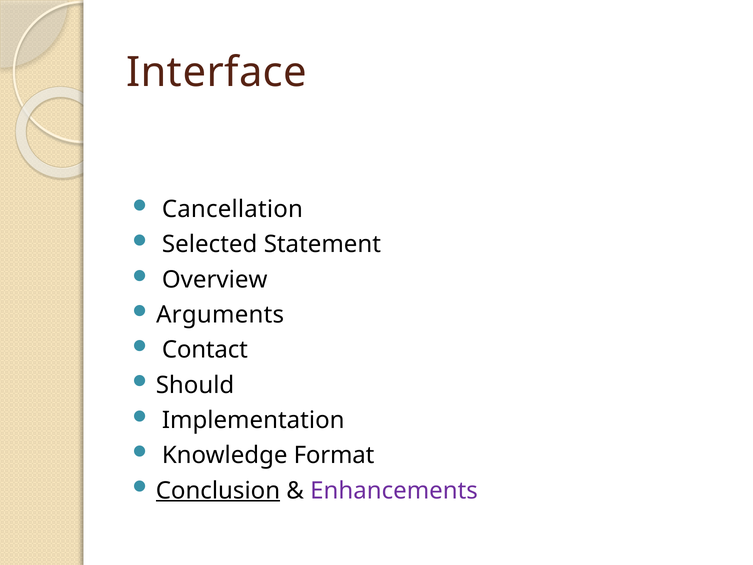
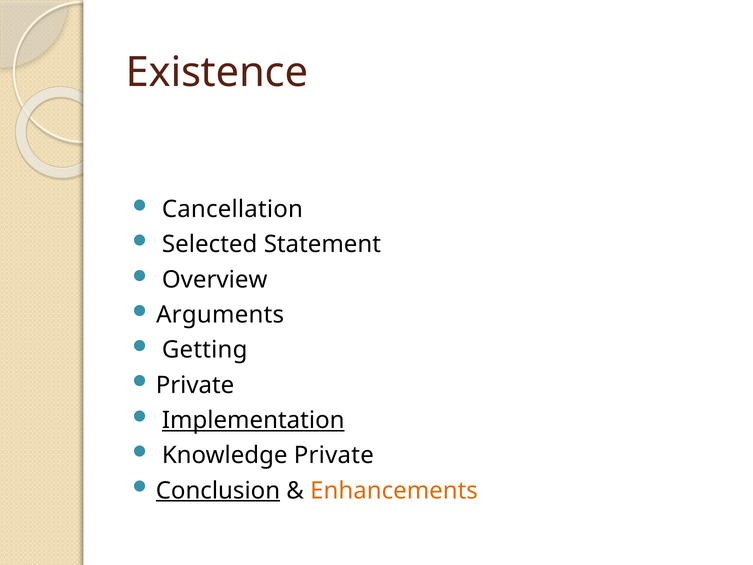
Interface: Interface -> Existence (217, 73)
Contact: Contact -> Getting (205, 350)
Should: Should -> Private (195, 385)
Implementation underline: none -> present (253, 420)
Knowledge Format: Format -> Private (334, 455)
Enhancements colour: purple -> orange (394, 490)
